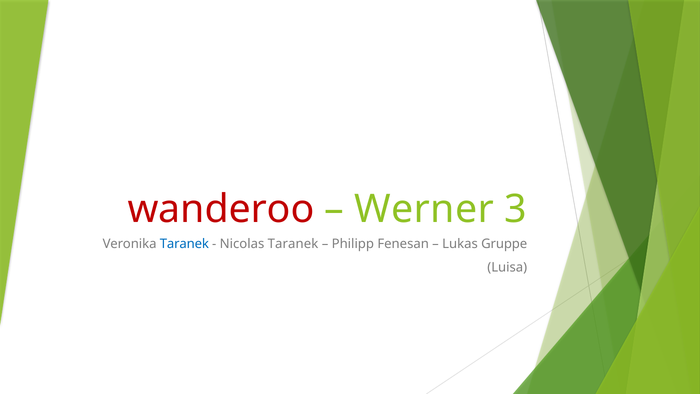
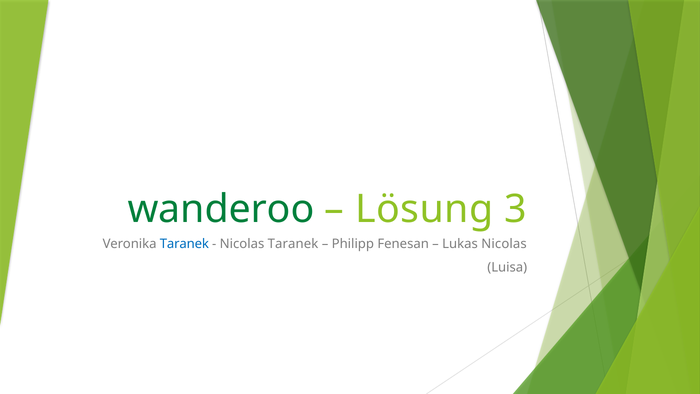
wanderoo colour: red -> green (221, 209)
Werner: Werner -> Lösung (424, 209)
Lukas Gruppe: Gruppe -> Nicolas (504, 244)
